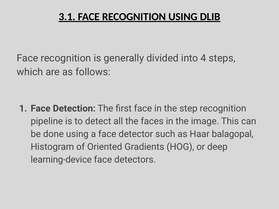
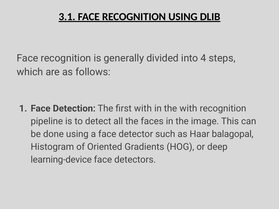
first face: face -> with (143, 109)
the step: step -> with (188, 109)
